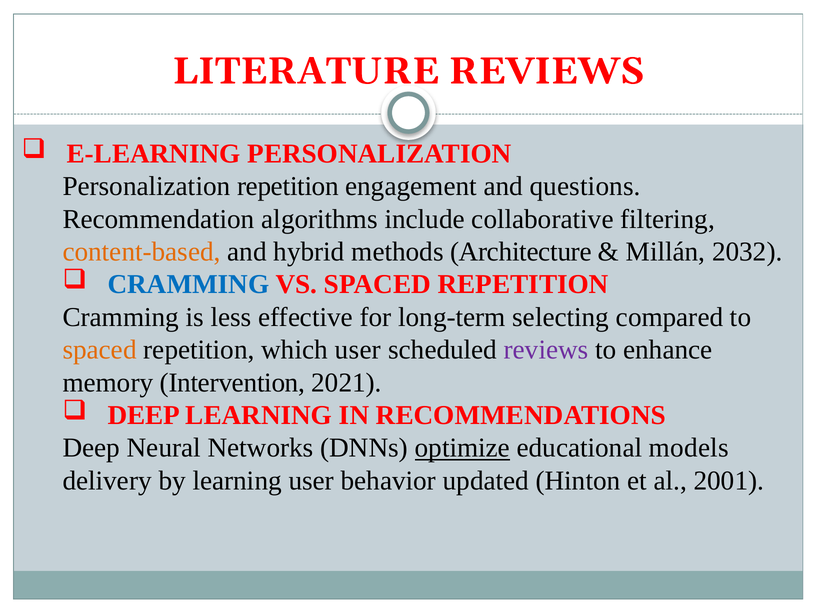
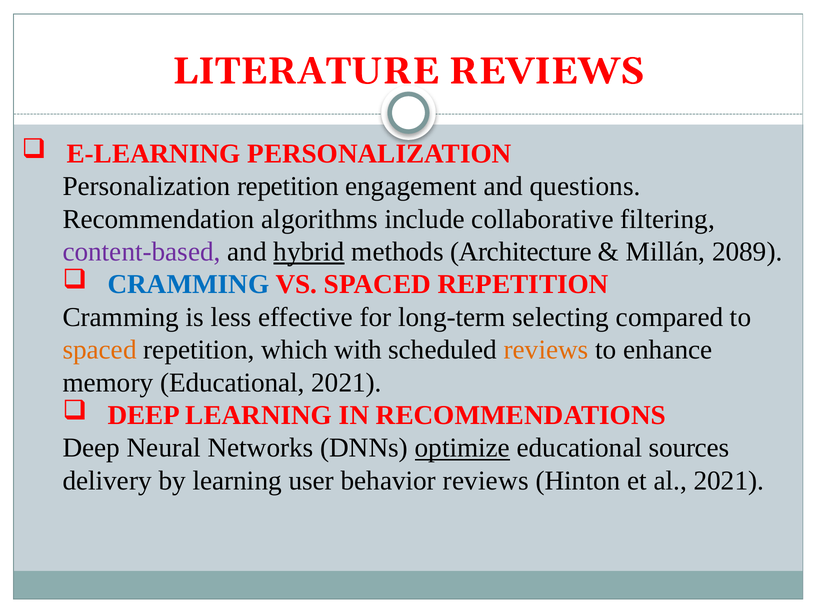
content-based colour: orange -> purple (142, 252)
hybrid underline: none -> present (309, 252)
2032: 2032 -> 2089 (747, 252)
which user: user -> with (358, 350)
reviews colour: purple -> orange (546, 350)
memory Intervention: Intervention -> Educational (232, 382)
models: models -> sources (689, 448)
behavior updated: updated -> reviews (486, 480)
al 2001: 2001 -> 2021 (729, 480)
